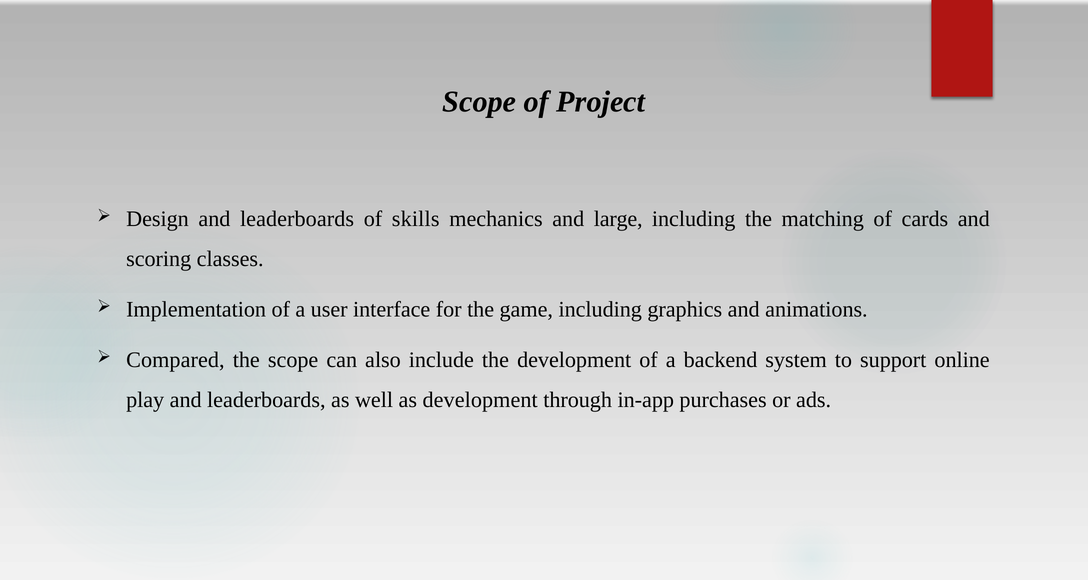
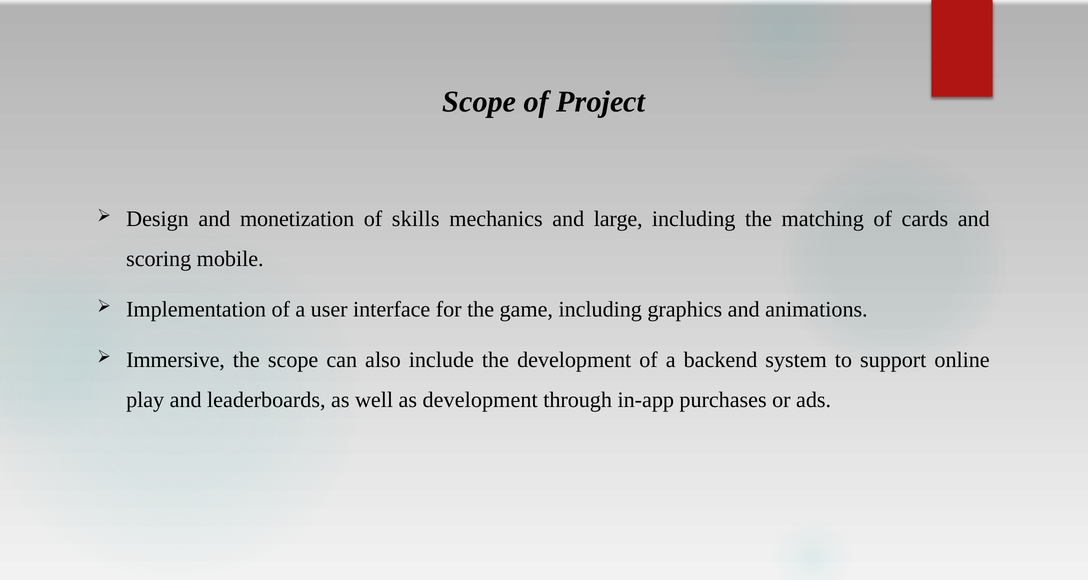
Design and leaderboards: leaderboards -> monetization (297, 219)
classes: classes -> mobile (230, 259)
Compared: Compared -> Immersive (176, 360)
